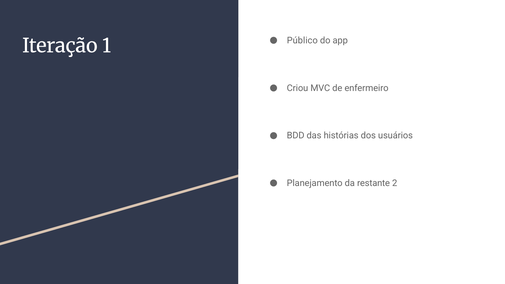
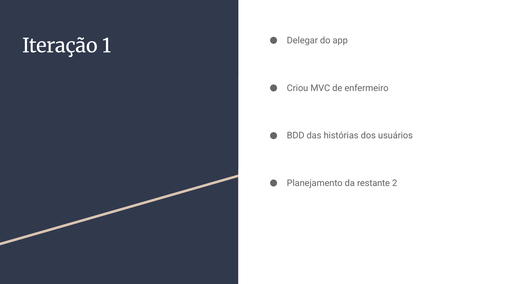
Público: Público -> Delegar (302, 40)
